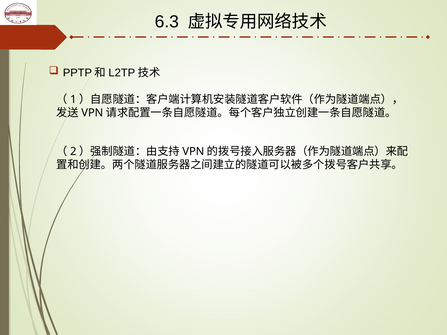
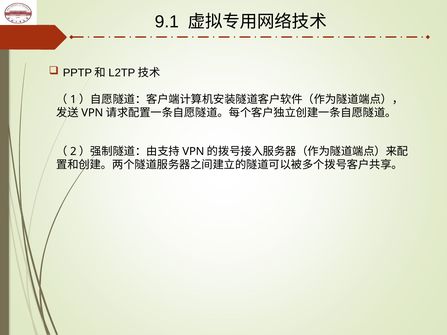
6.3: 6.3 -> 9.1 (167, 22)
